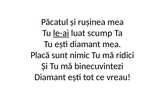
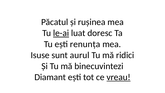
scump: scump -> doresc (100, 33)
ești diamant: diamant -> renunța (85, 44)
Placă: Placă -> Isuse (40, 55)
nimic: nimic -> aurul (80, 55)
vreau underline: none -> present (119, 77)
